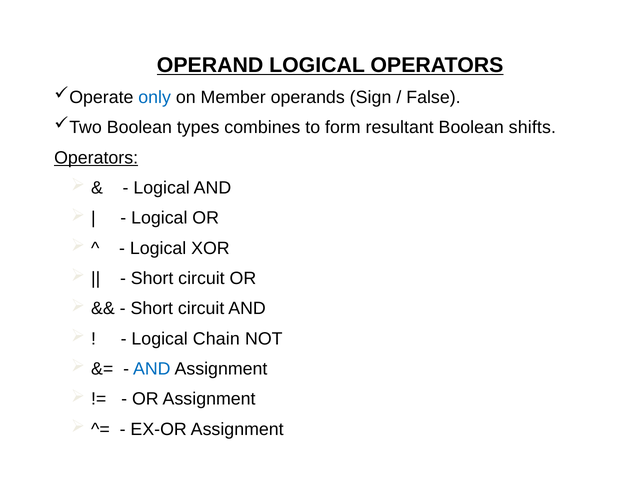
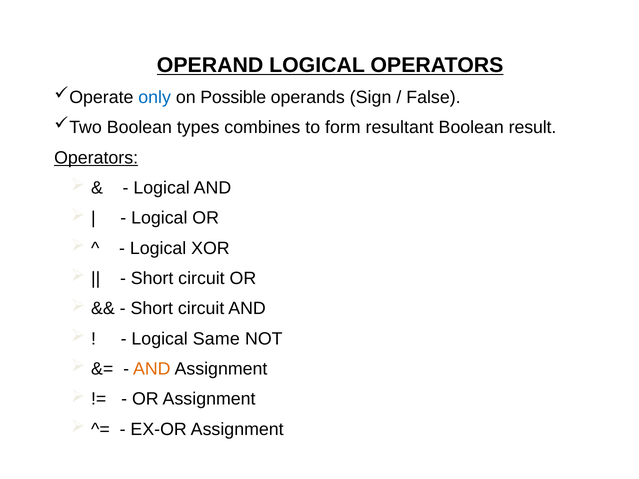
Member: Member -> Possible (233, 97)
shifts: shifts -> result (533, 128)
Chain: Chain -> Same (216, 339)
AND colour: blue -> orange (152, 369)
